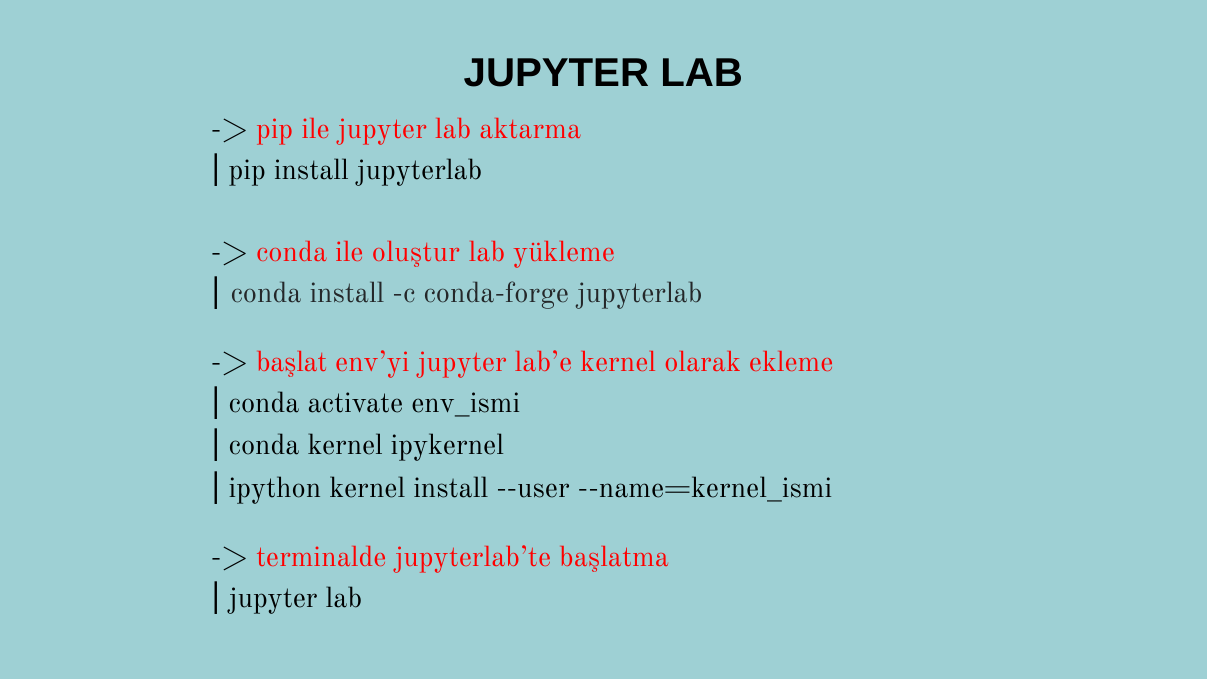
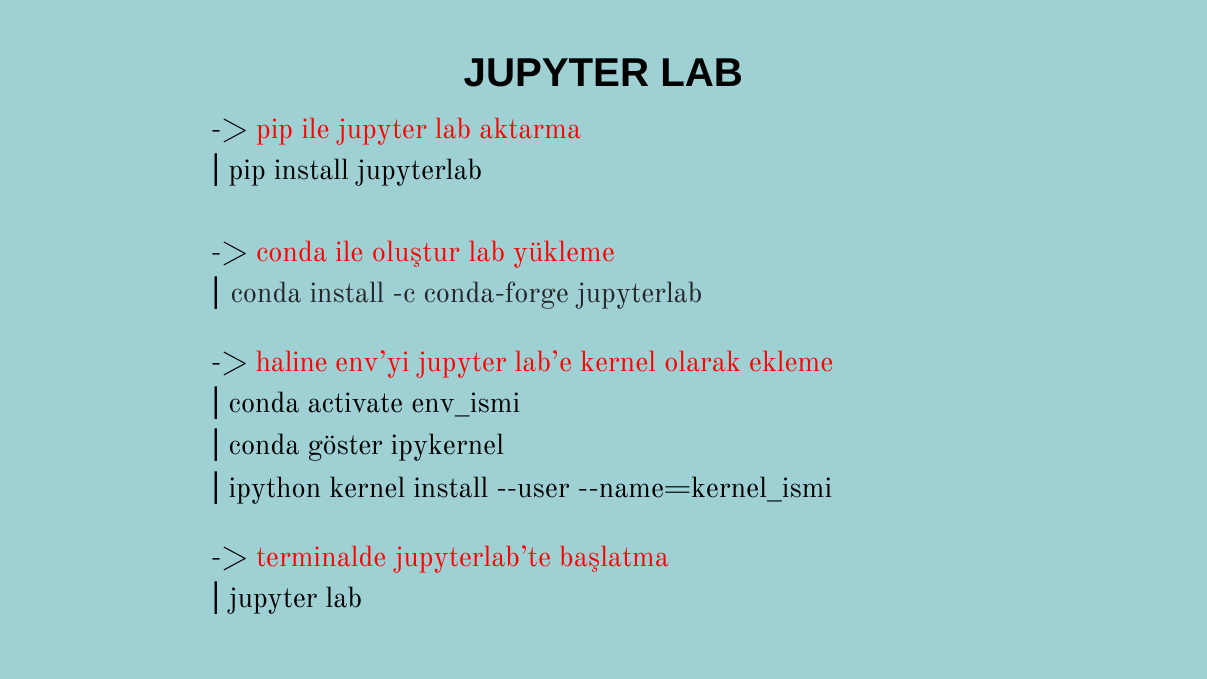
başlat: başlat -> haline (292, 362)
conda kernel: kernel -> göster (345, 445)
